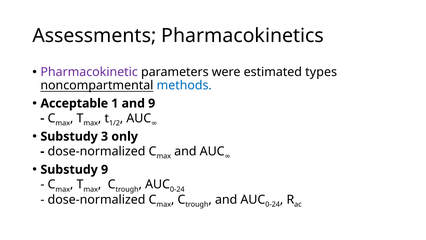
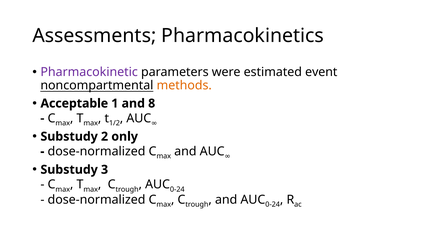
types: types -> event (321, 72)
methods colour: blue -> orange (184, 85)
and 9: 9 -> 8 (152, 103)
3: 3 -> 2 (105, 136)
Substudy 9: 9 -> 3 (105, 169)
